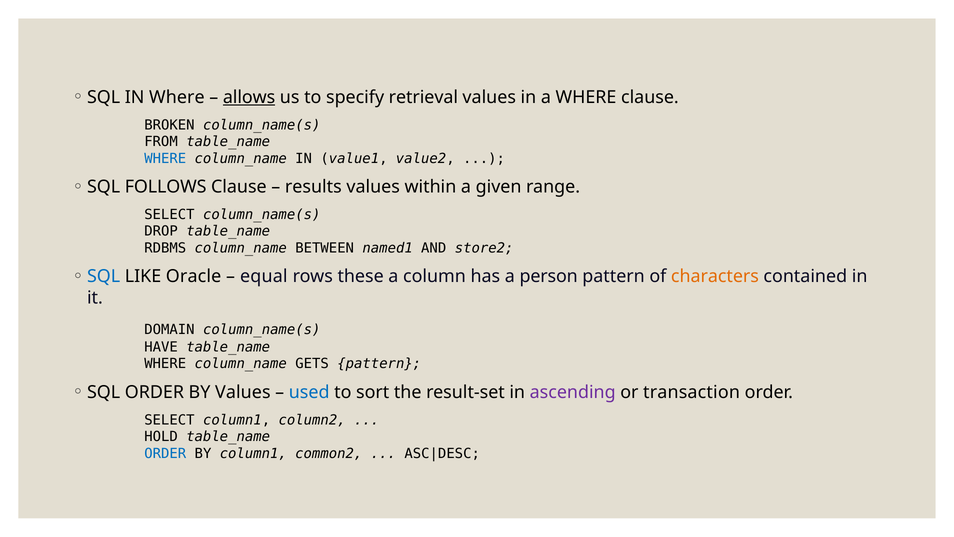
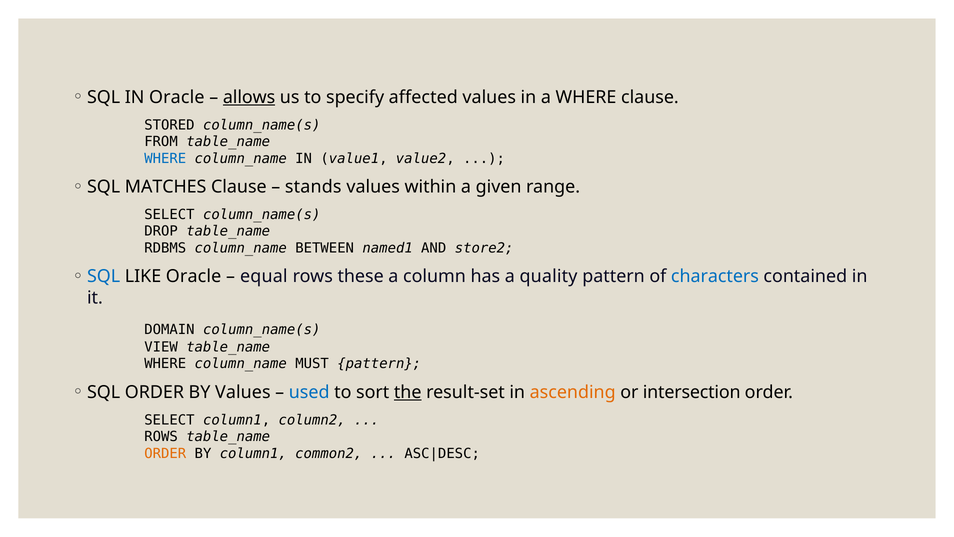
IN Where: Where -> Oracle (177, 97)
retrieval: retrieval -> affected (423, 97)
BROKEN: BROKEN -> STORED (169, 125)
FOLLOWS: FOLLOWS -> MATCHES (166, 187)
results: results -> stands (313, 187)
person: person -> quality (548, 276)
characters colour: orange -> blue (715, 276)
HAVE: HAVE -> VIEW (161, 347)
GETS: GETS -> MUST (312, 364)
the underline: none -> present (408, 392)
ascending colour: purple -> orange (573, 392)
transaction: transaction -> intersection (692, 392)
HOLD: HOLD -> ROWS (161, 436)
ORDER colour: blue -> orange (165, 453)
